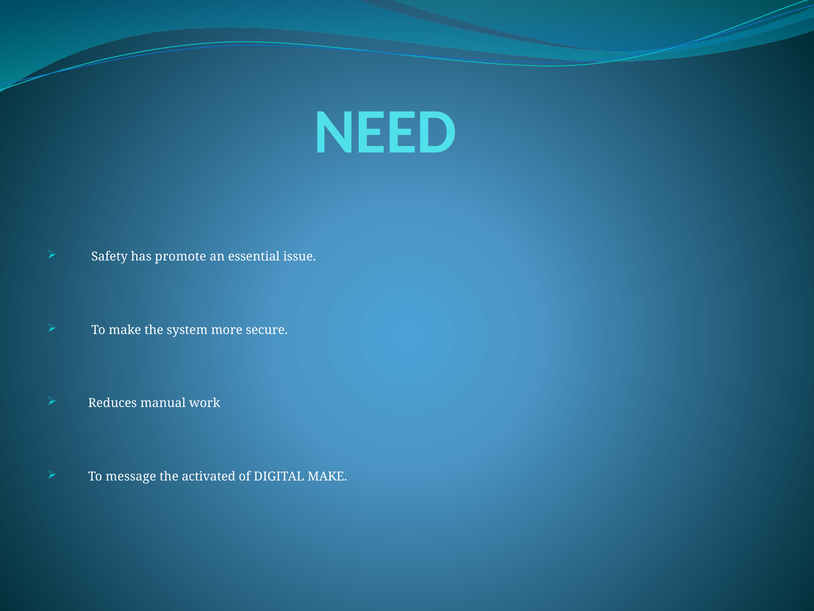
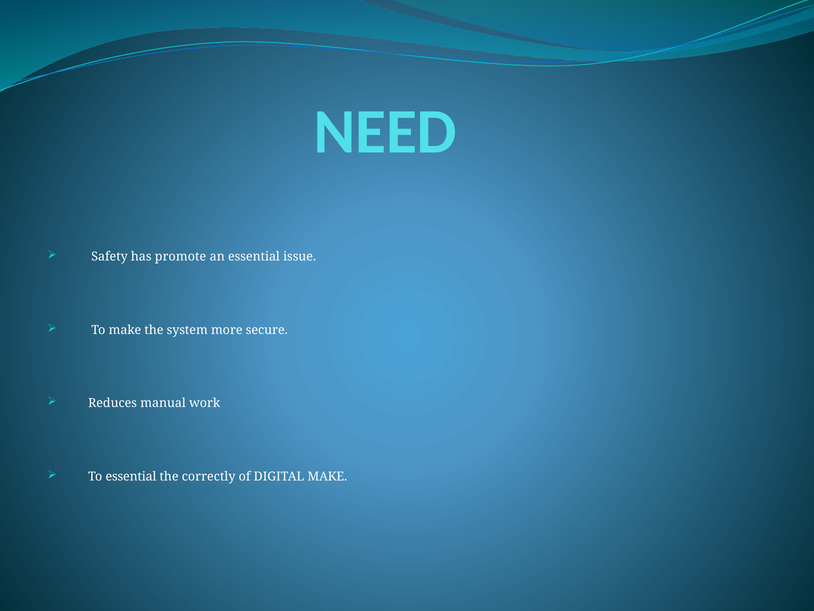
To message: message -> essential (131, 476)
activated: activated -> correctly (209, 476)
